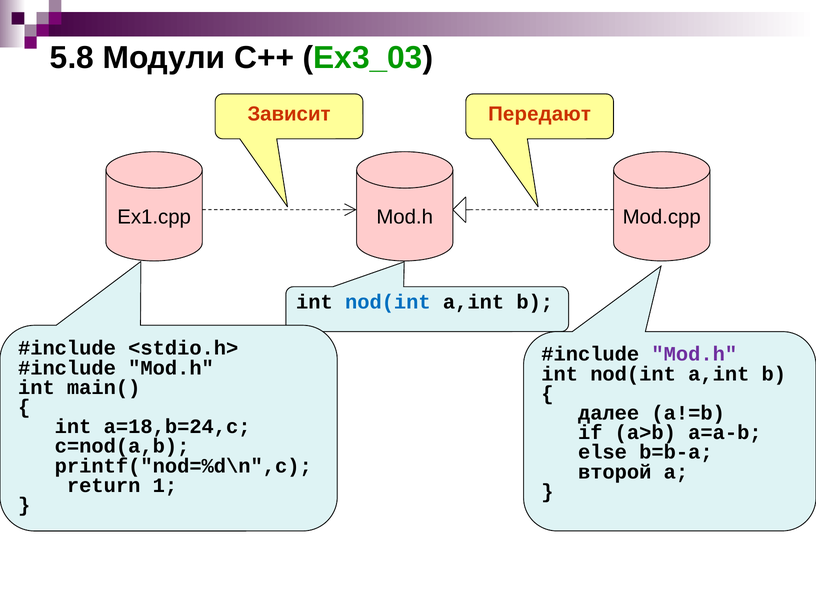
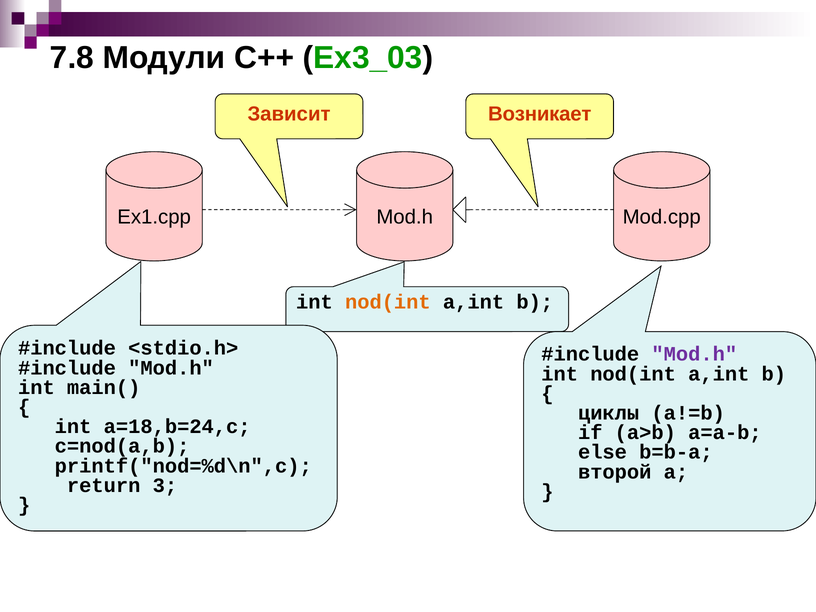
5.8: 5.8 -> 7.8 (72, 58)
Передают: Передают -> Возникает (540, 114)
nod(int colour: blue -> orange (388, 302)
далее: далее -> циклы (609, 413)
1: 1 -> 3 (165, 485)
